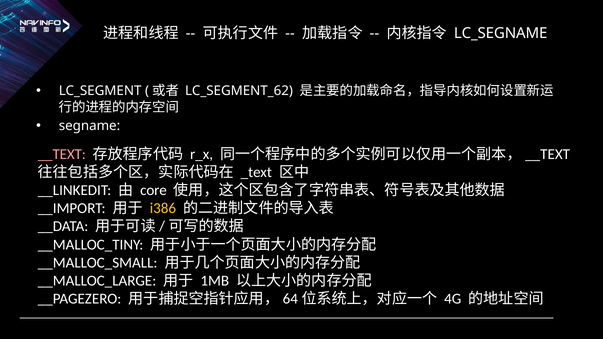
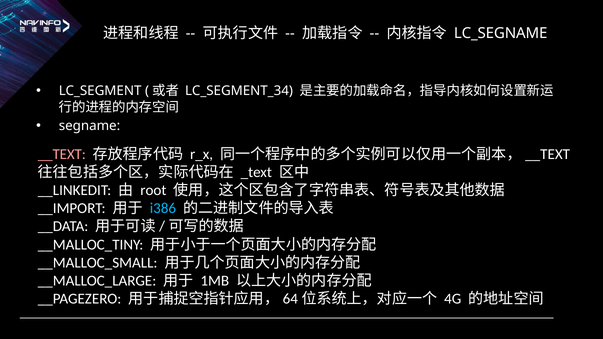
LC_SEGMENT_62: LC_SEGMENT_62 -> LC_SEGMENT_34 (239, 91)
core: core -> root (153, 190)
i386 colour: yellow -> light blue (163, 209)
